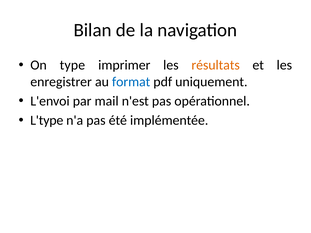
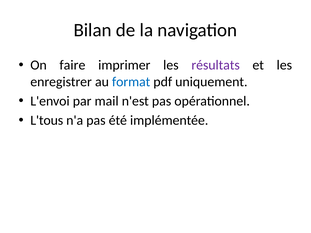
type: type -> faire (72, 65)
résultats colour: orange -> purple (216, 65)
L'type: L'type -> L'tous (47, 121)
